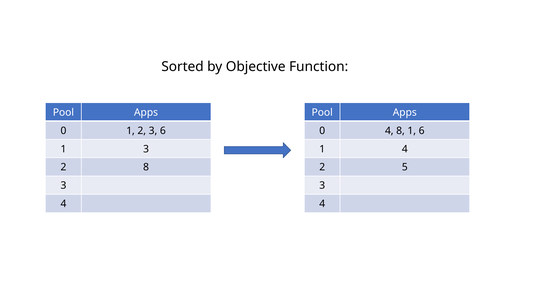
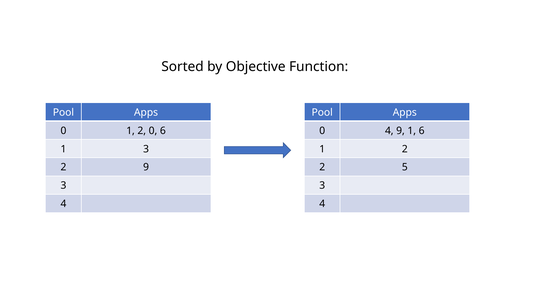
2 3: 3 -> 0 (153, 130)
4 8: 8 -> 9 (401, 130)
4: 4 -> 2 (405, 149)
2 8: 8 -> 9 (146, 167)
